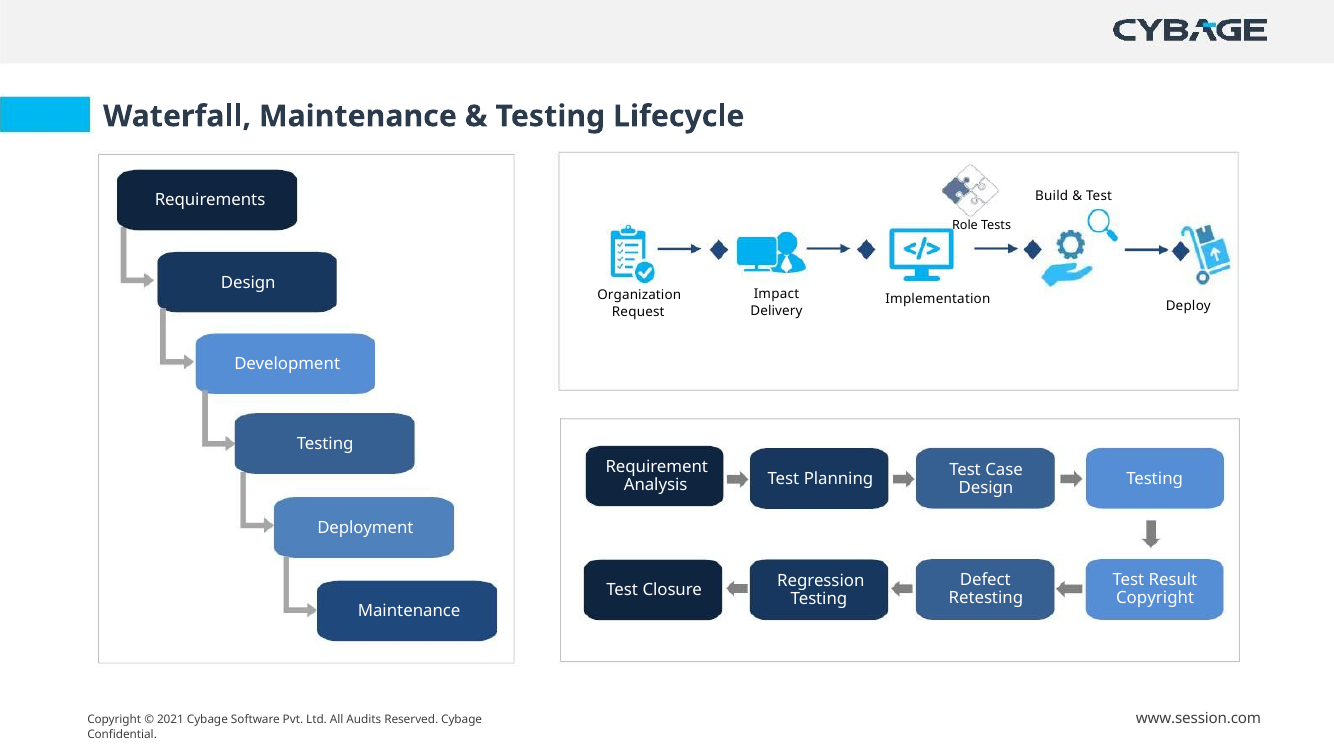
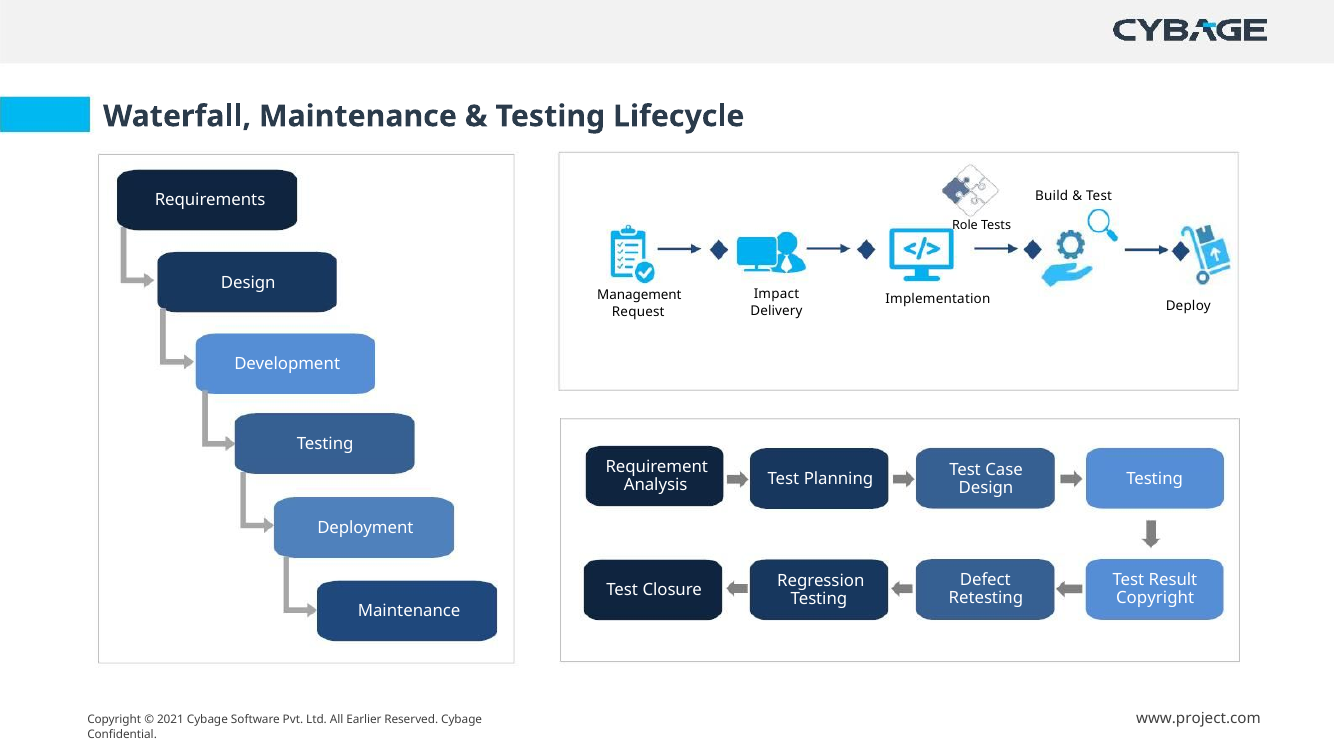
Organization: Organization -> Management (639, 295)
www.session.com: www.session.com -> www.project.com (1198, 718)
Audits: Audits -> Earlier (364, 719)
